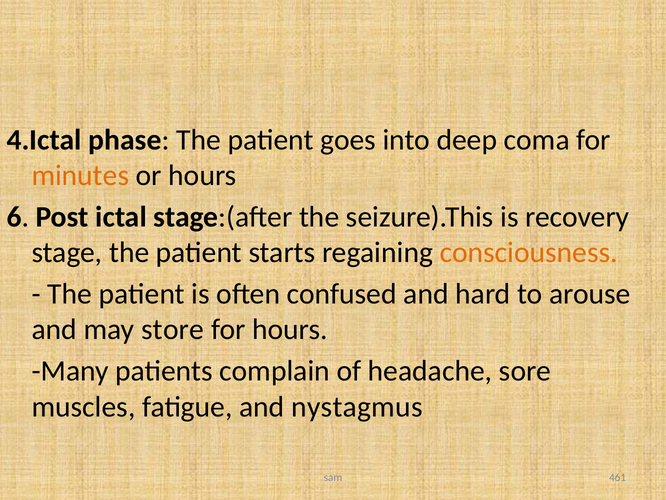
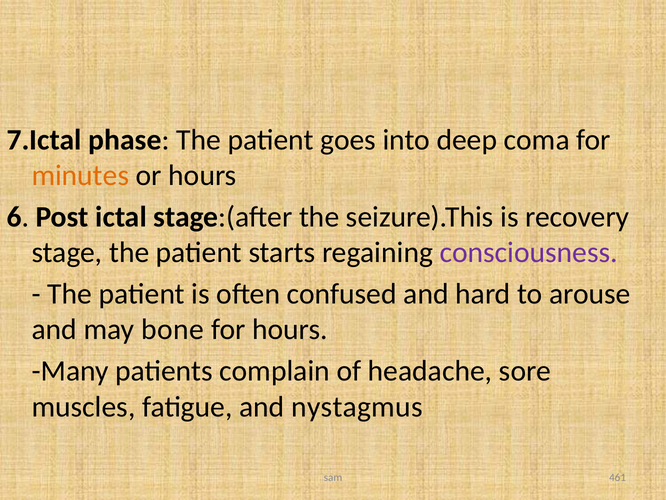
4.Ictal: 4.Ictal -> 7.Ictal (44, 140)
consciousness colour: orange -> purple (529, 252)
store: store -> bone (173, 329)
